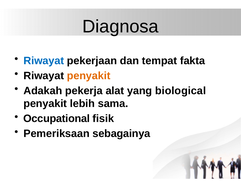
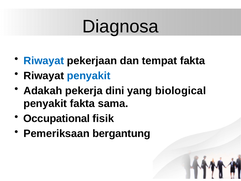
penyakit colour: orange -> blue (89, 76)
alat: alat -> dini (115, 91)
penyakit lebih: lebih -> fakta (82, 103)
sebagainya: sebagainya -> bergantung (121, 133)
